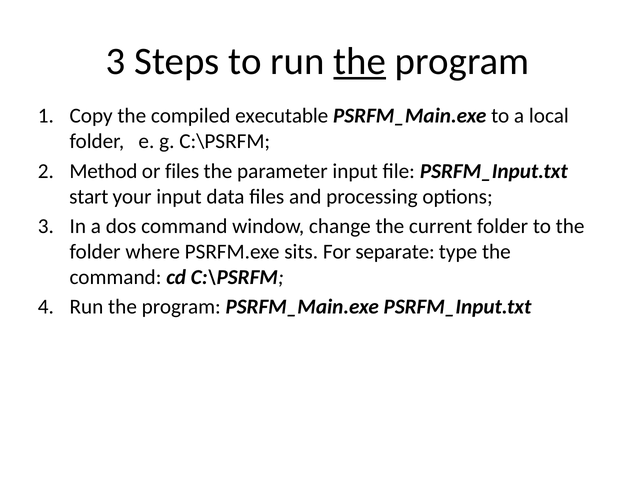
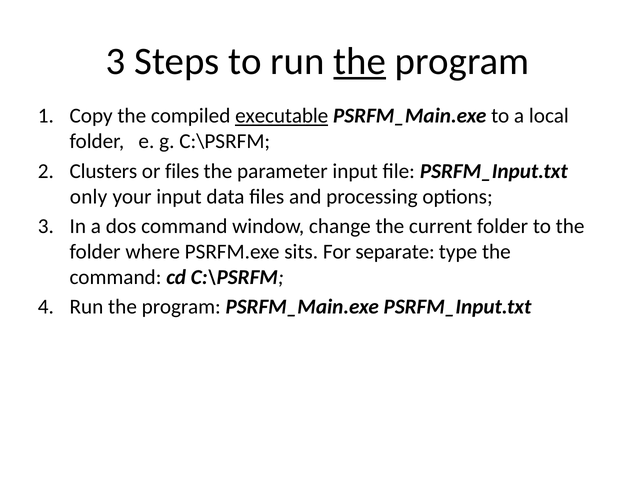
executable underline: none -> present (282, 116)
Method: Method -> Clusters (103, 171)
start: start -> only (89, 197)
